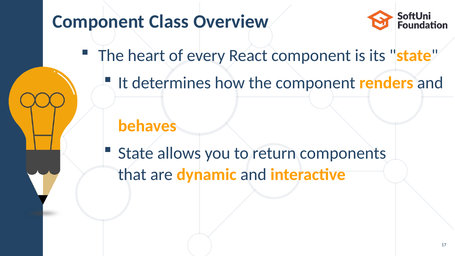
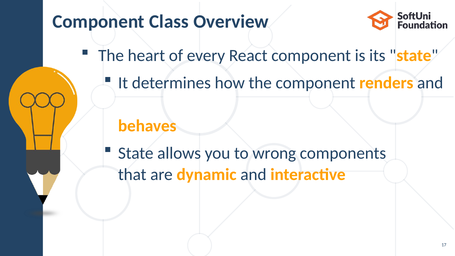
return: return -> wrong (274, 153)
